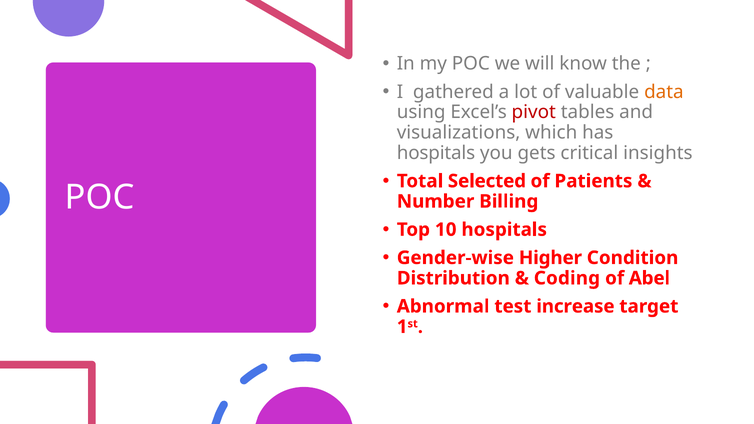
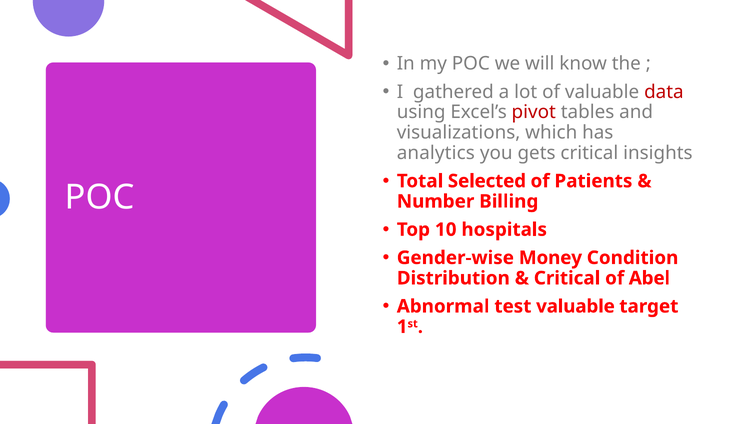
data colour: orange -> red (664, 92)
hospitals: hospitals -> analytics (436, 153)
Higher: Higher -> Money (550, 258)
Coding: Coding -> Critical (567, 278)
test increase: increase -> valuable (575, 306)
